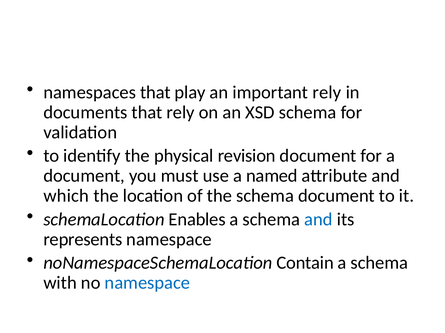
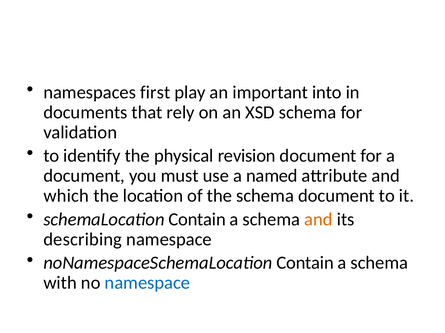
namespaces that: that -> first (155, 93)
important rely: rely -> into (327, 93)
schemaLocation Enables: Enables -> Contain (197, 220)
and colour: blue -> orange (318, 220)
represents: represents -> describing (83, 240)
